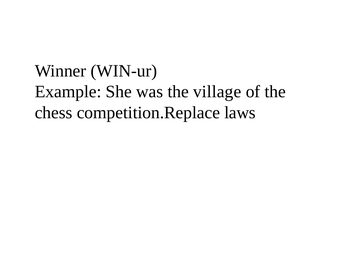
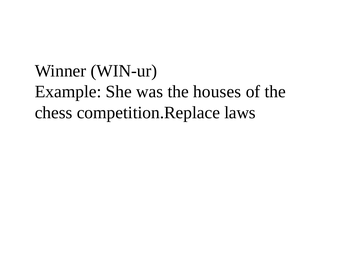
village: village -> houses (217, 92)
